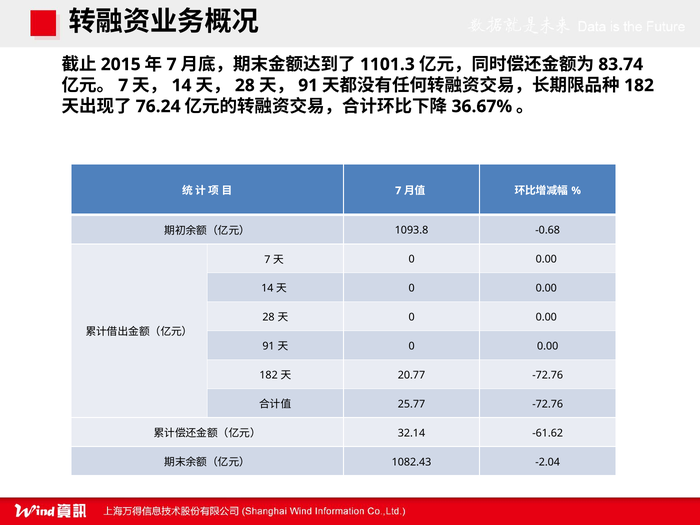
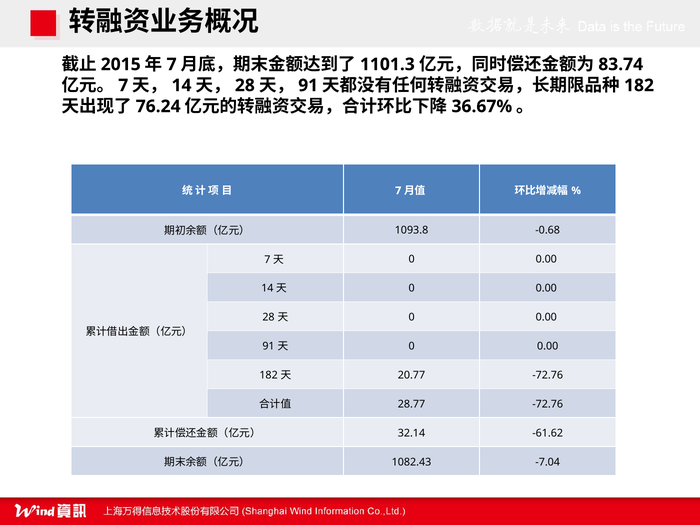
25.77: 25.77 -> 28.77 (411, 404)
-2.04: -2.04 -> -7.04 (548, 462)
